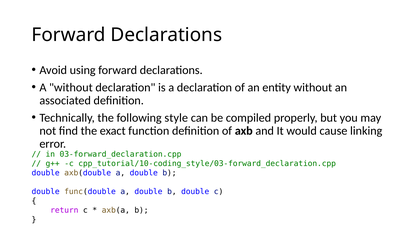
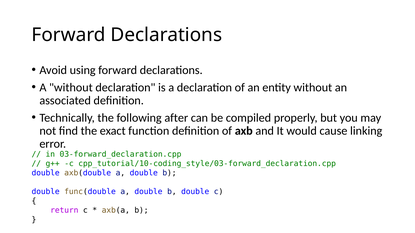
style: style -> after (176, 118)
